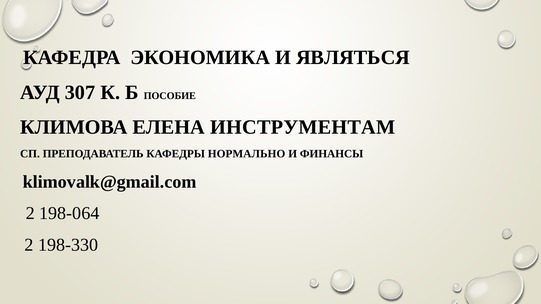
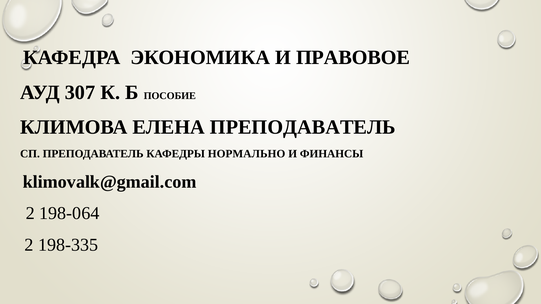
ЯВЛЯТЬСЯ: ЯВЛЯТЬСЯ -> ПРАВОВОЕ (353, 58)
ЕЛЕНА ИНСТРУМЕНТАМ: ИНСТРУМЕНТАМ -> ПРЕПОДАВАТЕЛЬ (303, 127)
198-330: 198-330 -> 198-335 (68, 245)
